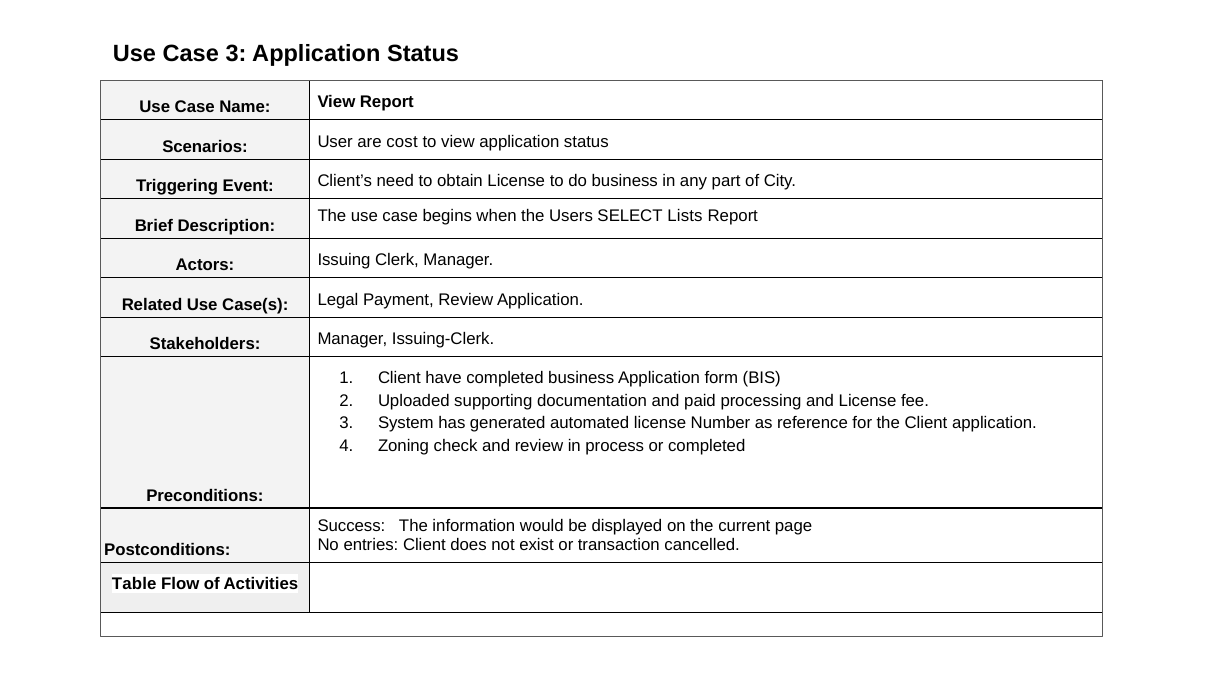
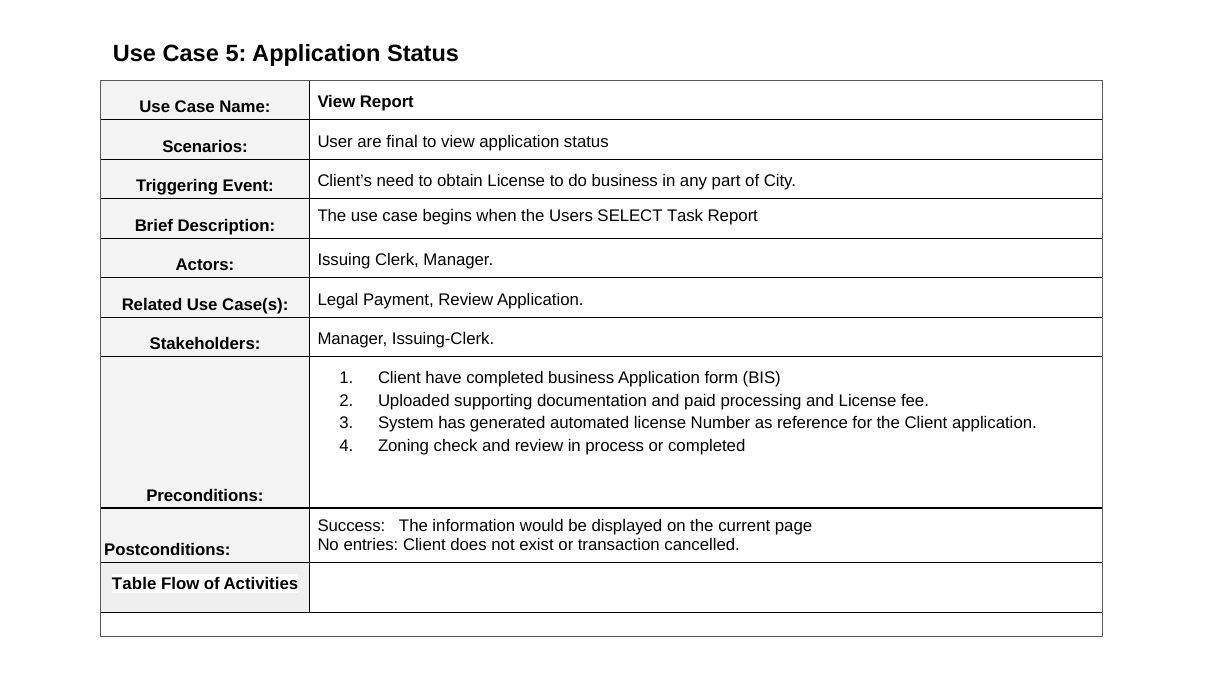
Case 3: 3 -> 5 (236, 54)
cost: cost -> final (402, 142)
Lists: Lists -> Task (685, 217)
